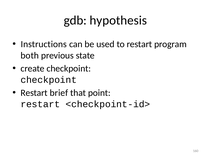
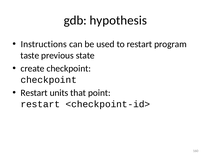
both: both -> taste (30, 56)
brief: brief -> units (59, 93)
